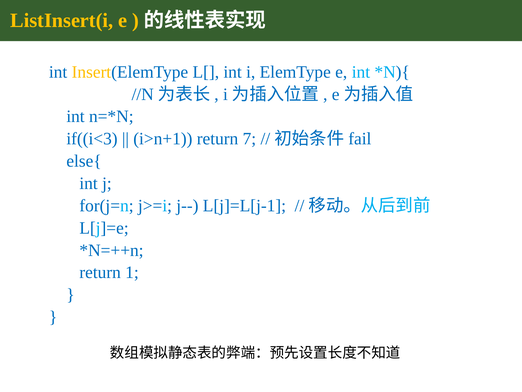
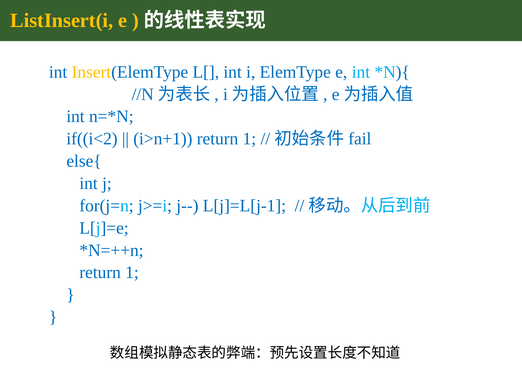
if((i<3: if((i<3 -> if((i<2 (92, 139)
i>n+1 return 7: 7 -> 1 (249, 139)
